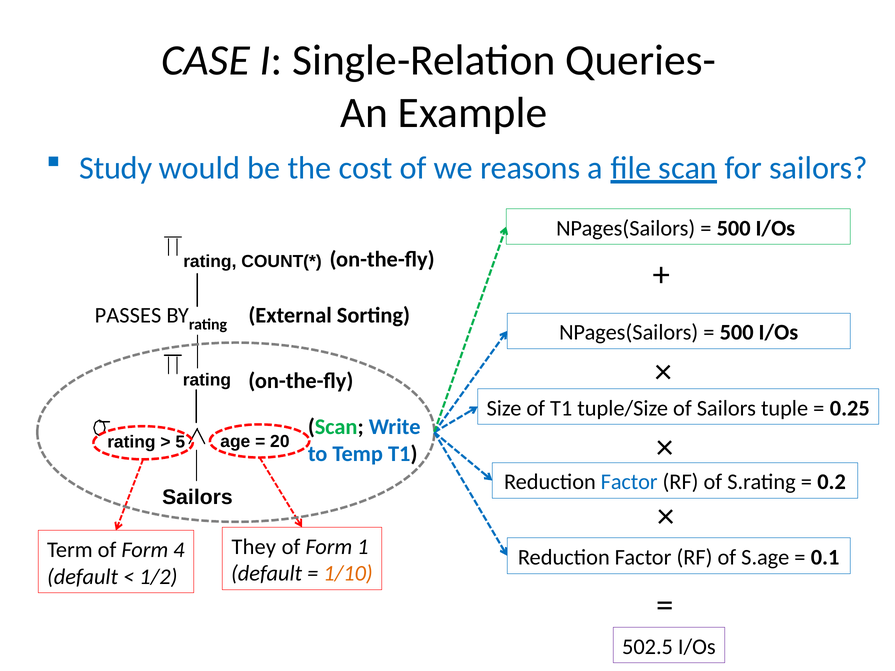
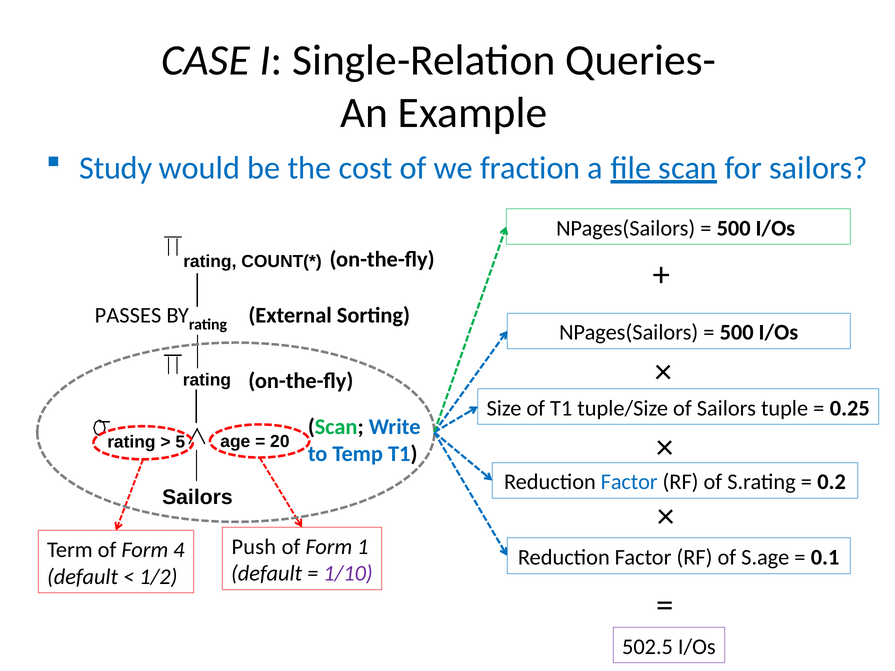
reasons: reasons -> fraction (530, 168)
They: They -> Push (254, 547)
1/10 colour: orange -> purple (348, 574)
